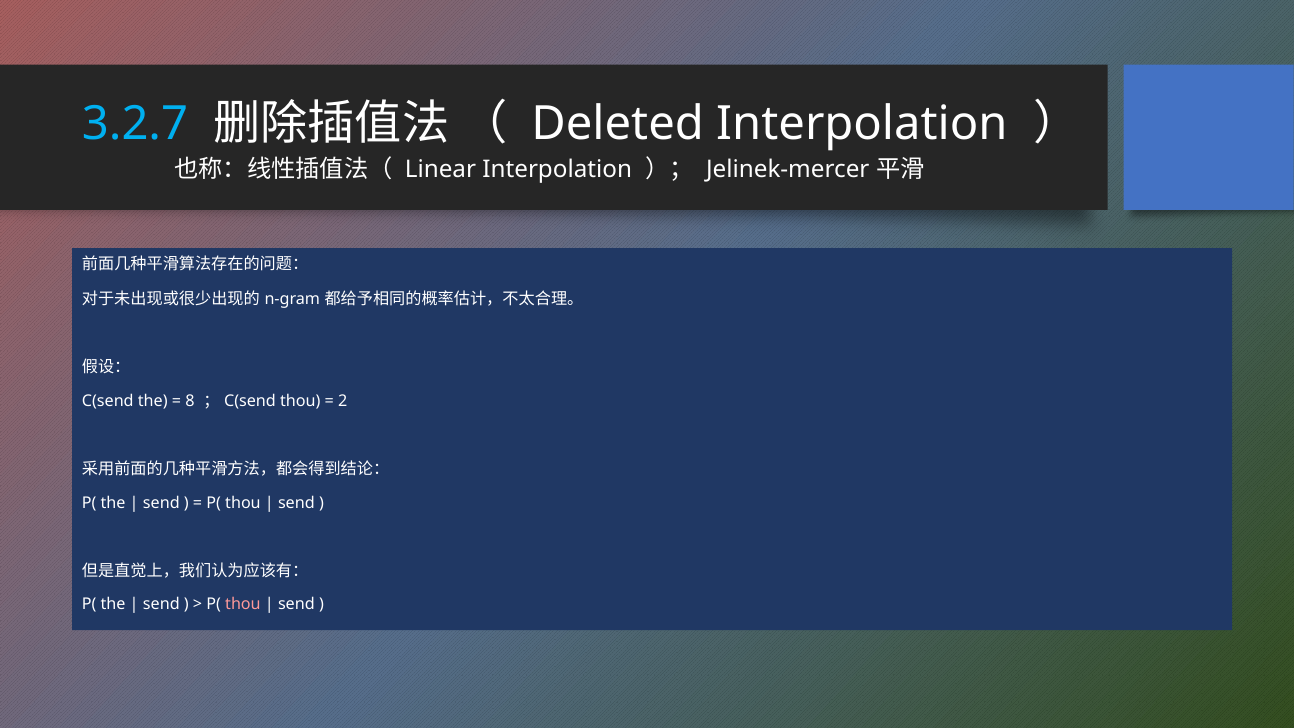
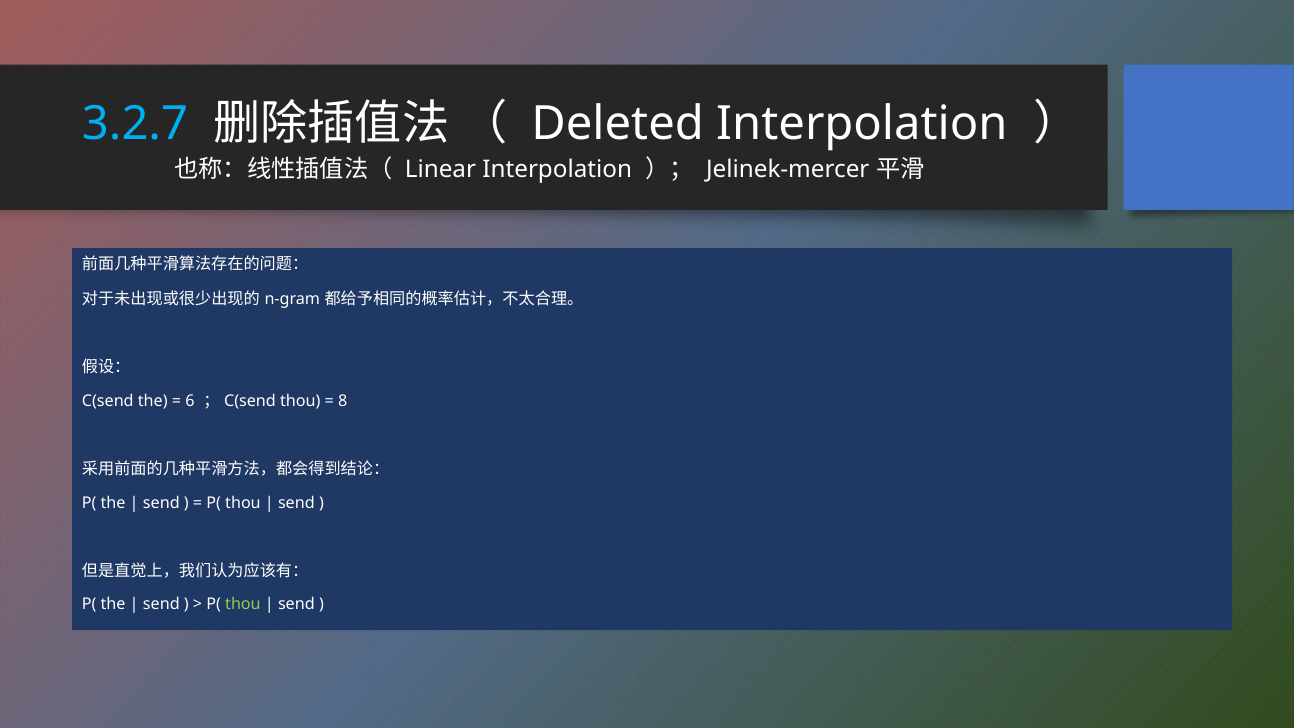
8: 8 -> 6 (190, 402)
2: 2 -> 8 (343, 402)
thou colour: pink -> light green (243, 604)
